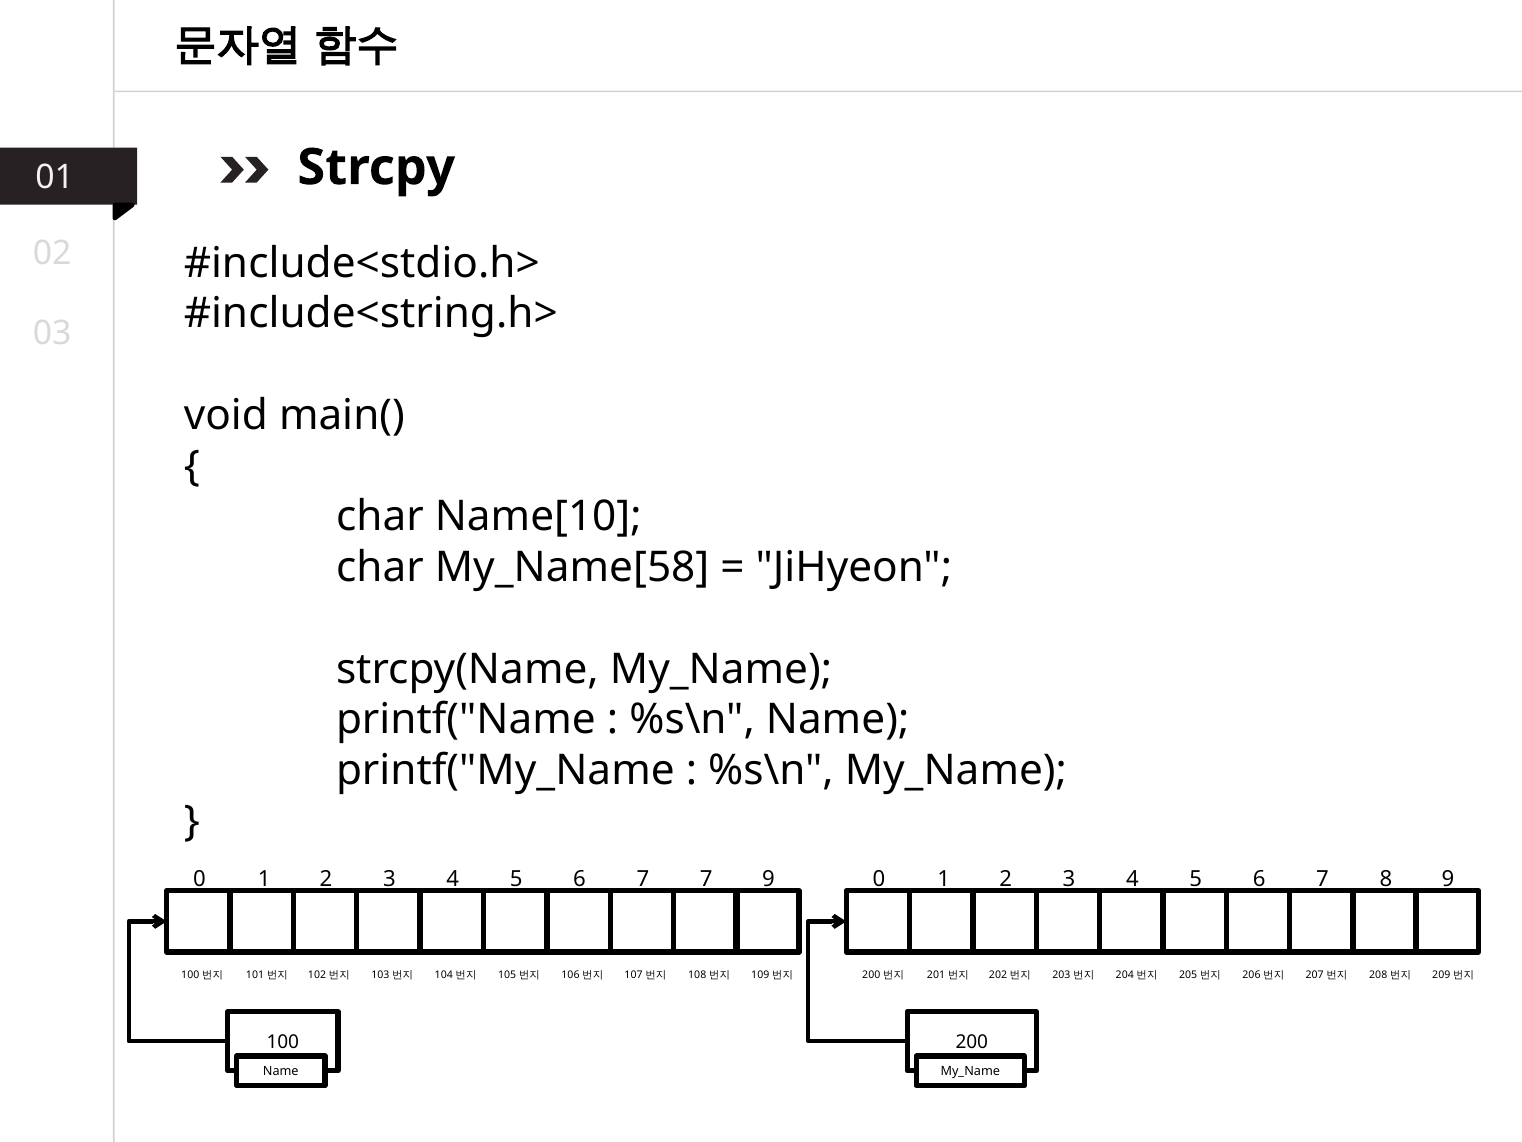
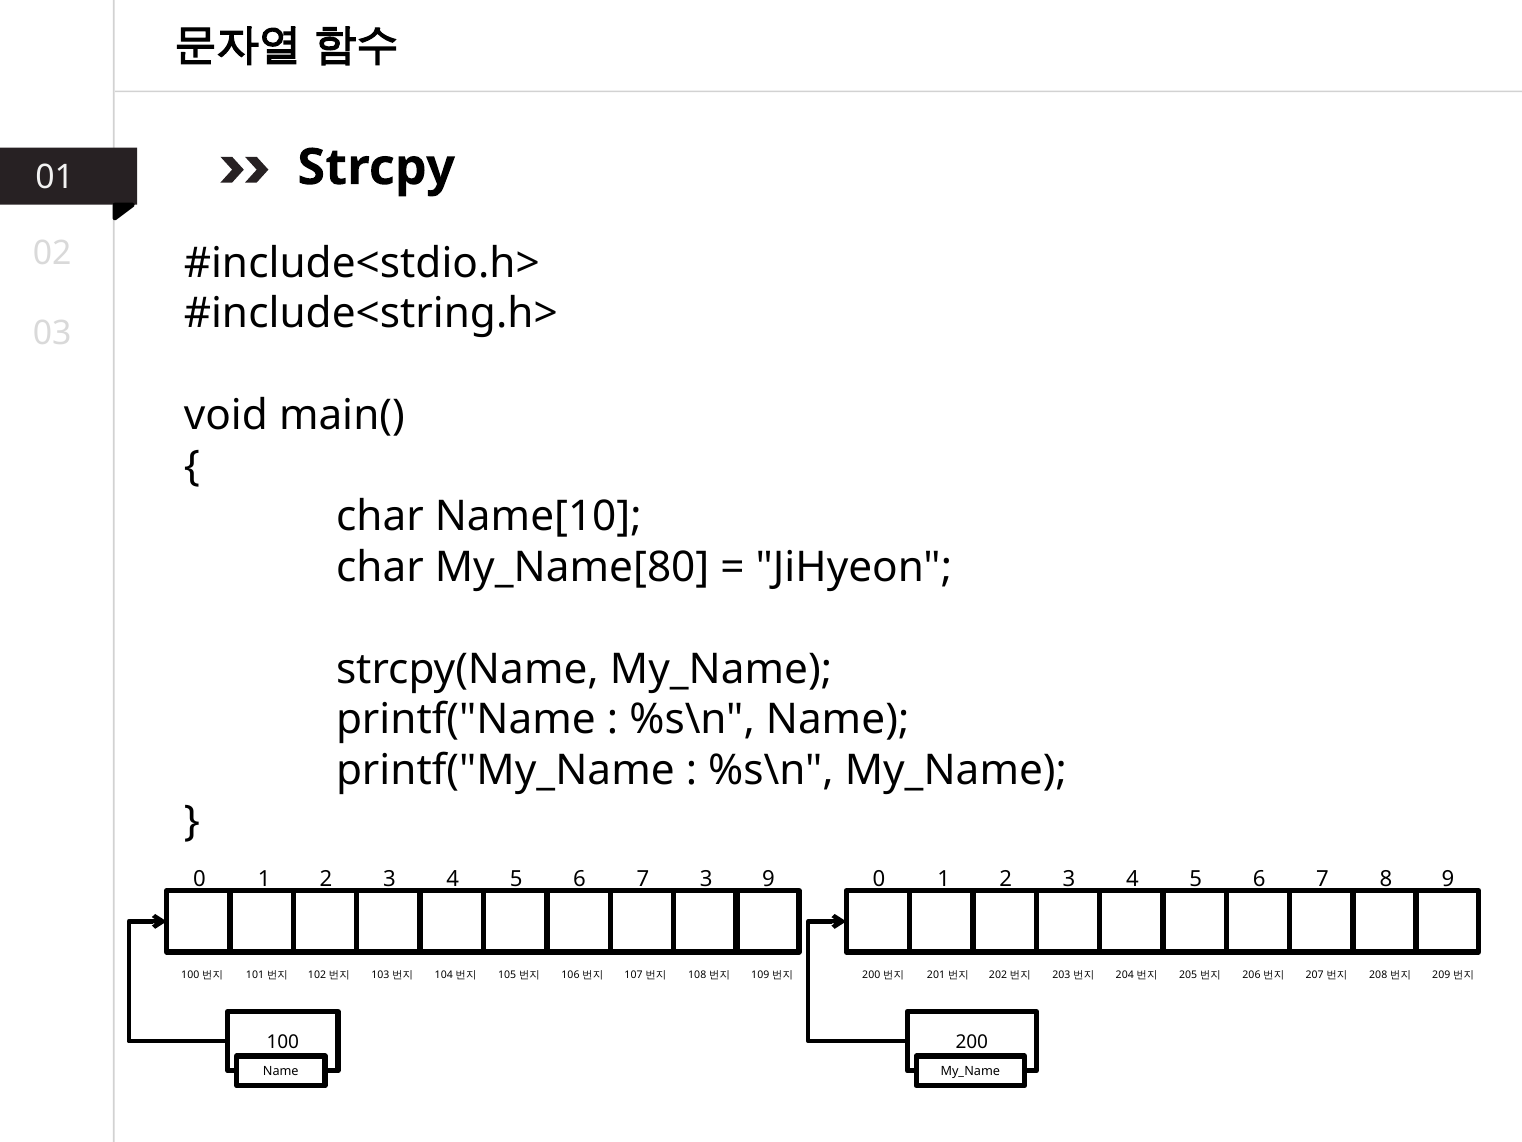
My_Name[58: My_Name[58 -> My_Name[80 (572, 567)
7 7: 7 -> 3 (706, 878)
